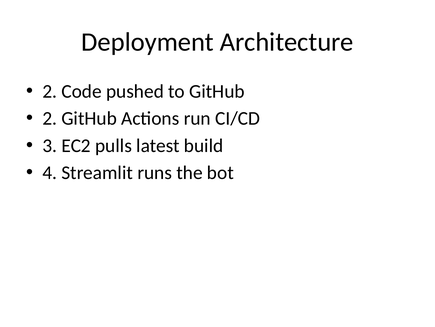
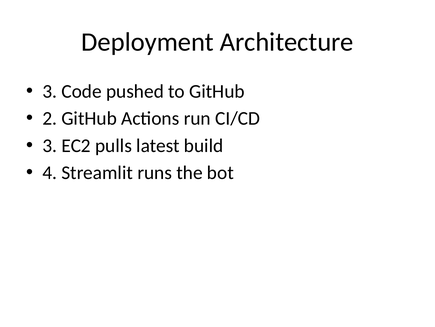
2: 2 -> 3 (50, 91)
